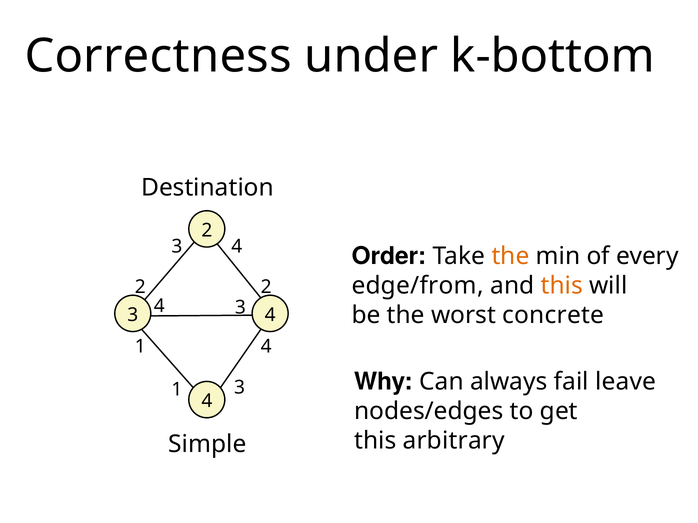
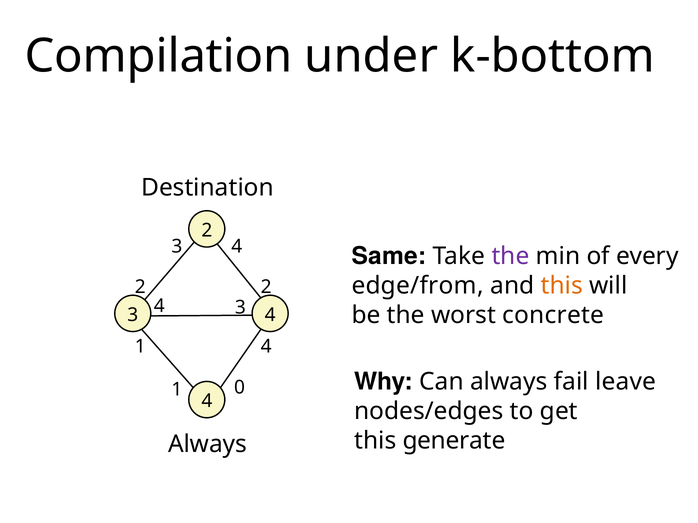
Correctness: Correctness -> Compilation (158, 56)
Order: Order -> Same (389, 256)
the colour: orange -> purple (511, 256)
1 3: 3 -> 0 (240, 388)
arbitrary: arbitrary -> generate (454, 441)
Simple: Simple -> Always (208, 445)
